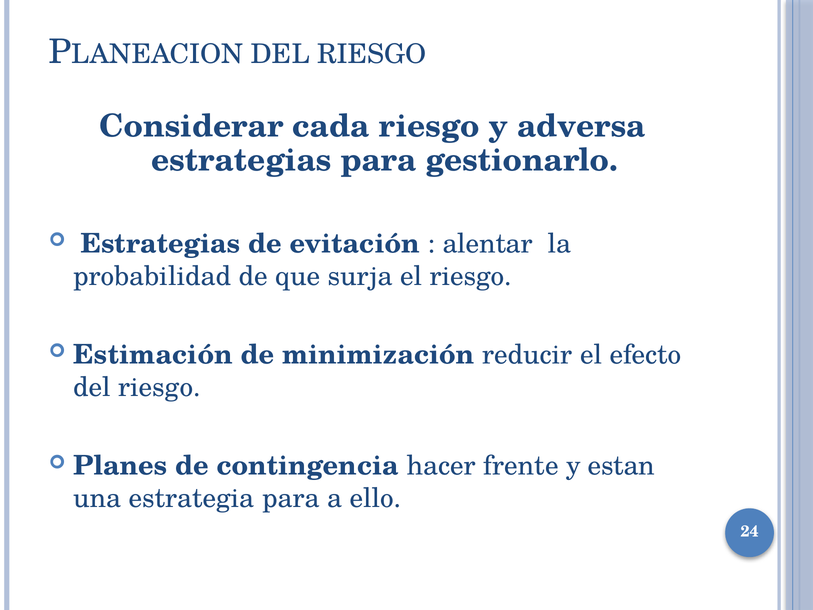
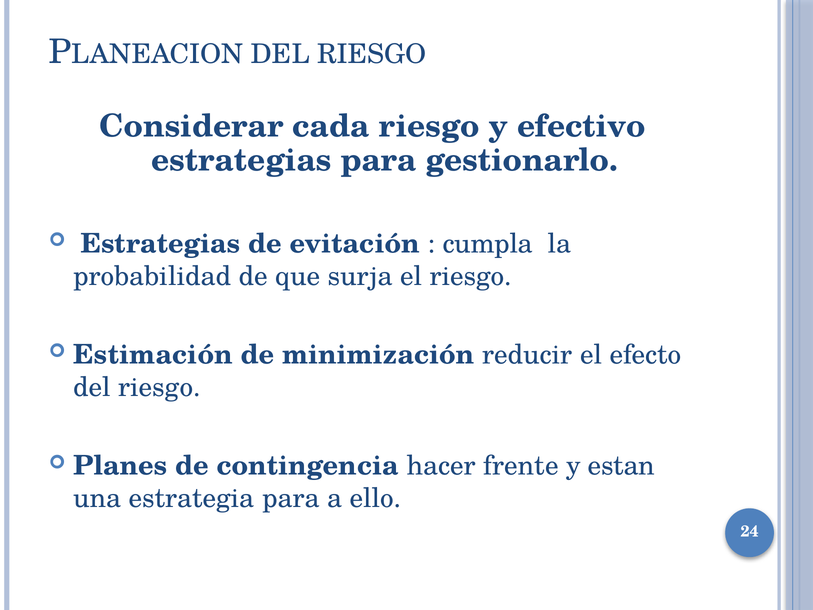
adversa: adversa -> efectivo (581, 126)
alentar: alentar -> cumpla (488, 244)
